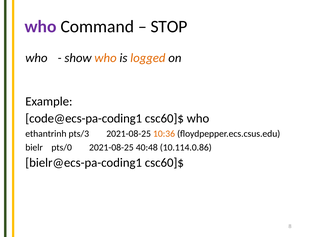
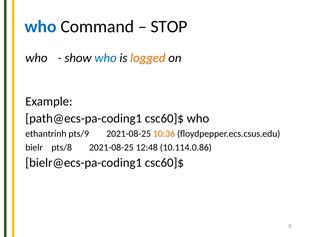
who colour: purple -> blue (41, 27)
who colour: orange -> blue (106, 58)
code@ecs-pa-coding1: code@ecs-pa-coding1 -> path@ecs-pa-coding1 (84, 118)
pts/3: pts/3 -> pts/9 (79, 134)
pts/0: pts/0 -> pts/8 (62, 147)
40:48: 40:48 -> 12:48 (147, 147)
